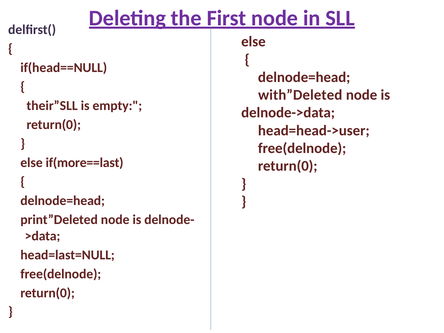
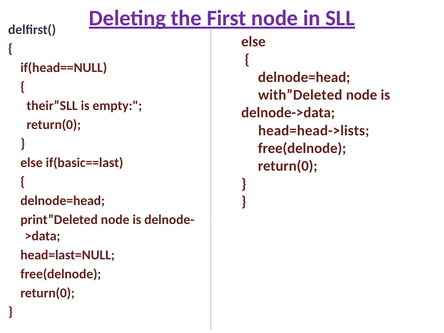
head=head->user: head=head->user -> head=head->lists (314, 131)
if(more==last: if(more==last -> if(basic==last (84, 163)
